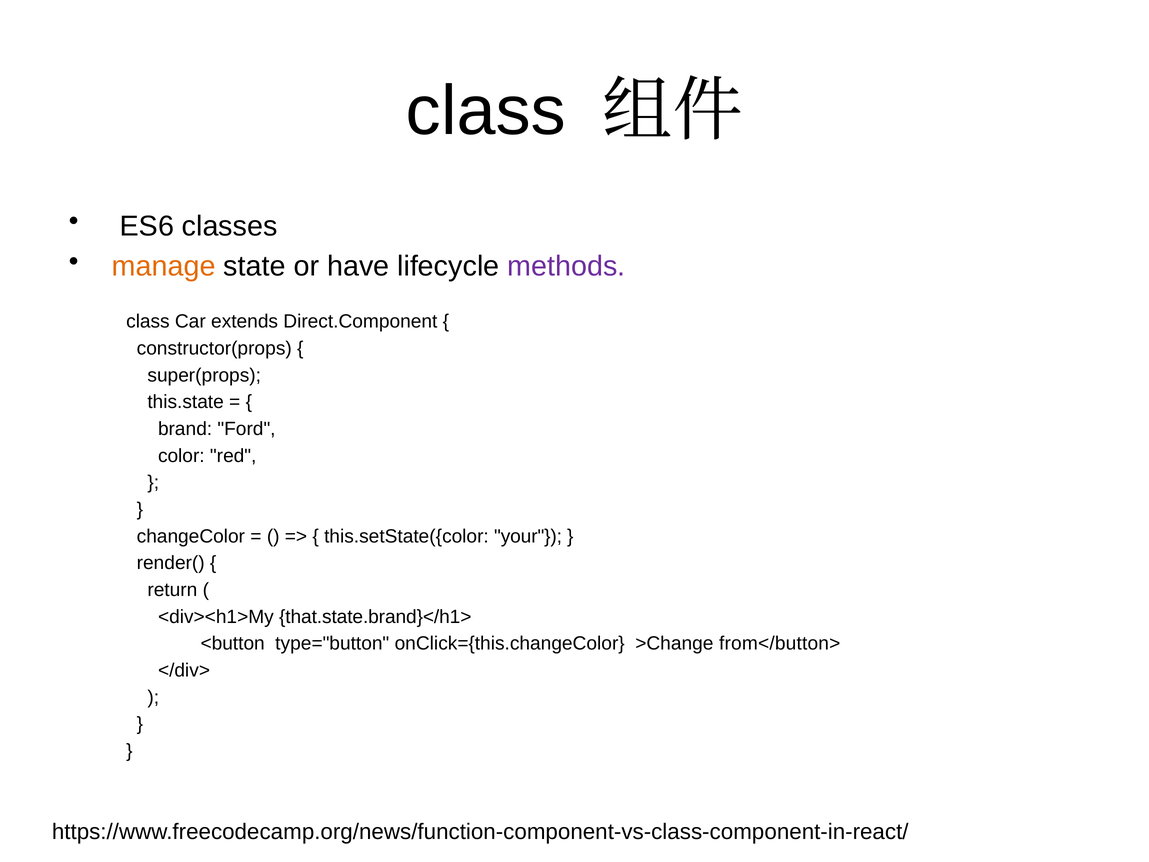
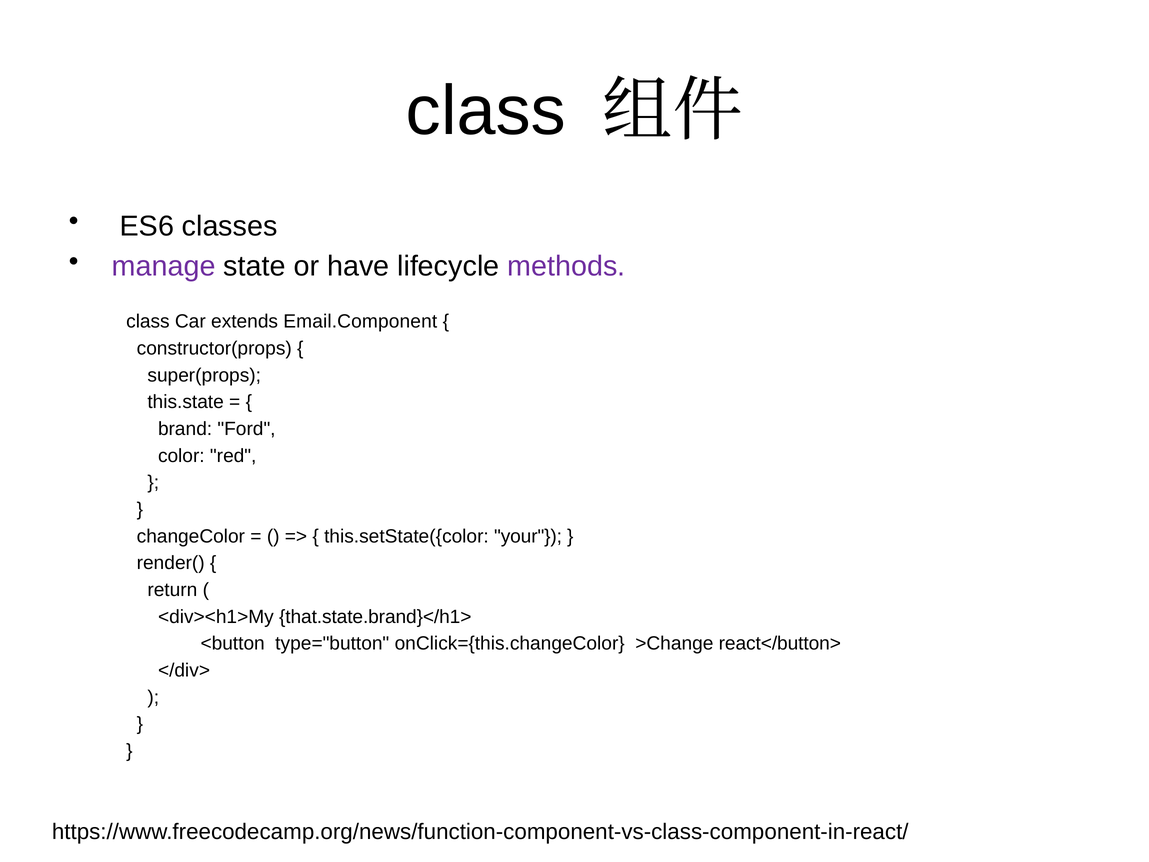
manage colour: orange -> purple (164, 266)
Direct.Component: Direct.Component -> Email.Component (360, 322)
from</button>: from</button> -> react</button> (780, 643)
